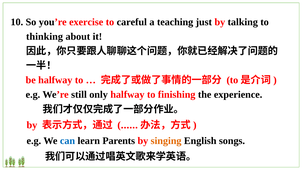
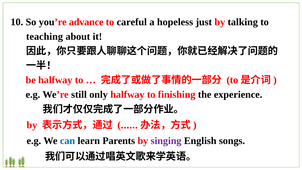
exercise: exercise -> advance (86, 22)
teaching: teaching -> hopeless (175, 22)
thinking: thinking -> teaching (45, 37)
singing colour: orange -> purple (166, 141)
